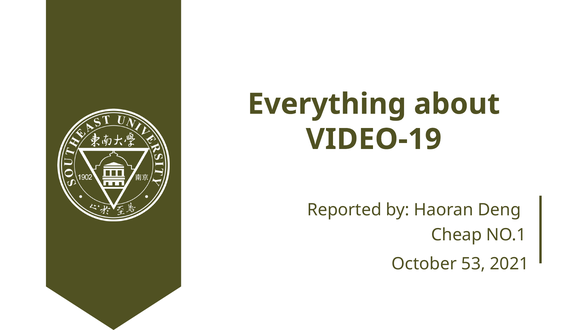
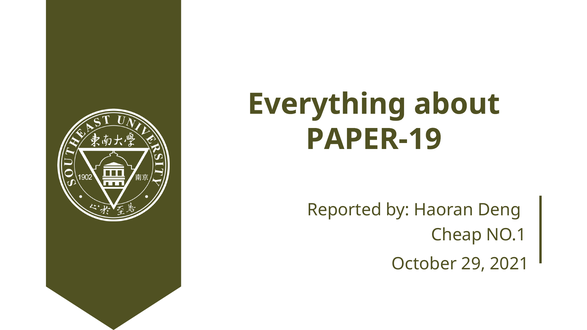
VIDEO-19: VIDEO-19 -> PAPER-19 (374, 139)
53: 53 -> 29 (473, 264)
